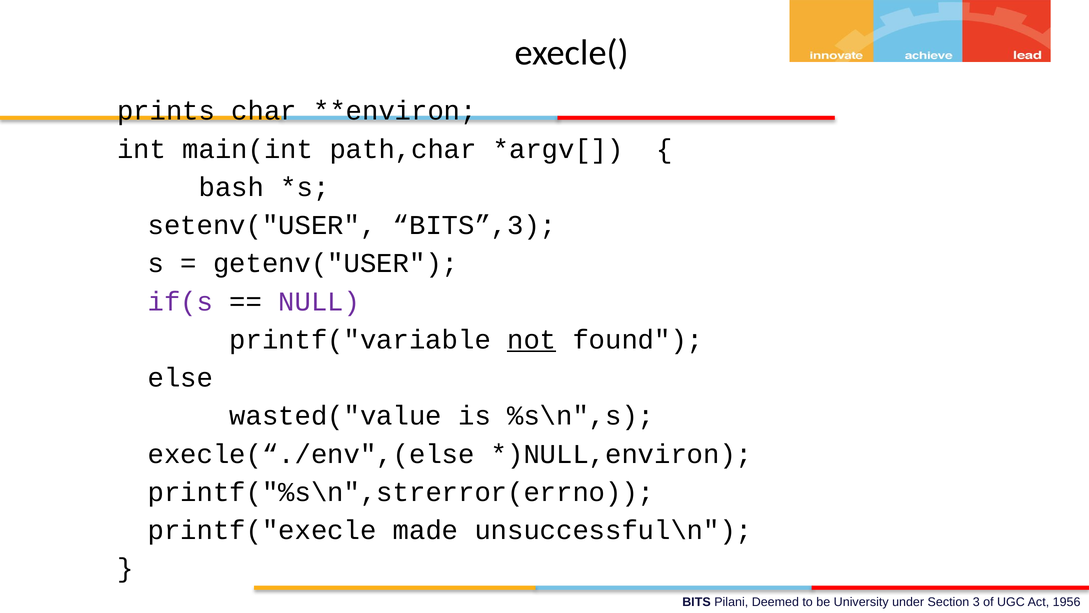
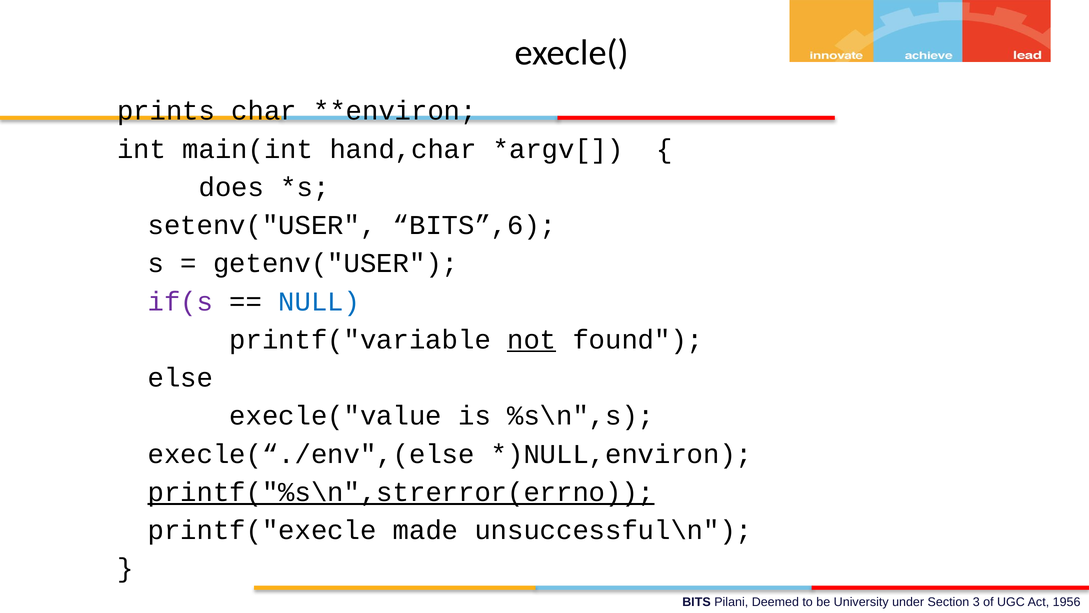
path,char: path,char -> hand,char (403, 149)
bash: bash -> does (231, 187)
BITS”,3: BITS”,3 -> BITS”,6 (475, 225)
NULL colour: purple -> blue (319, 301)
wasted("value: wasted("value -> execle("value (336, 416)
printf("%s\n",strerror(errno underline: none -> present (401, 492)
